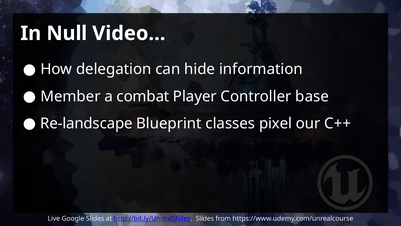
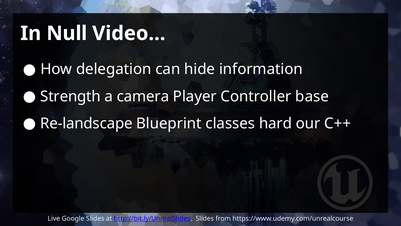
Member: Member -> Strength (71, 96)
combat: combat -> camera (143, 96)
pixel: pixel -> hard (276, 123)
